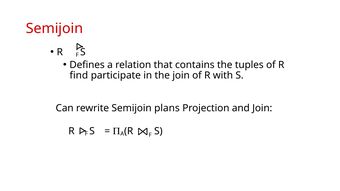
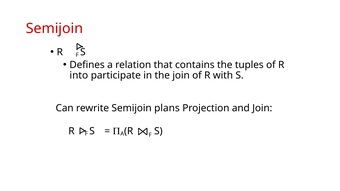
find: find -> into (79, 76)
